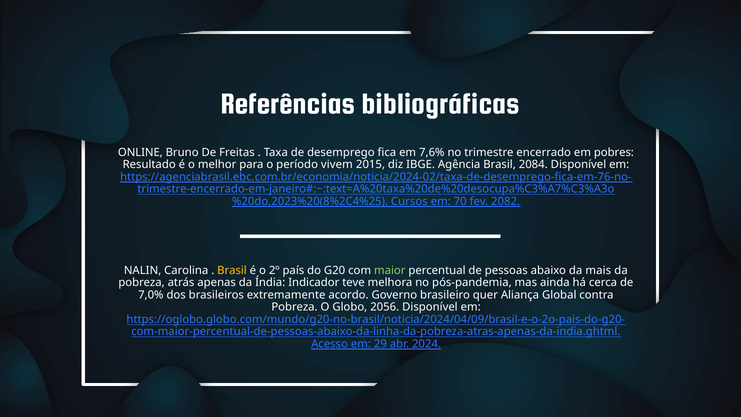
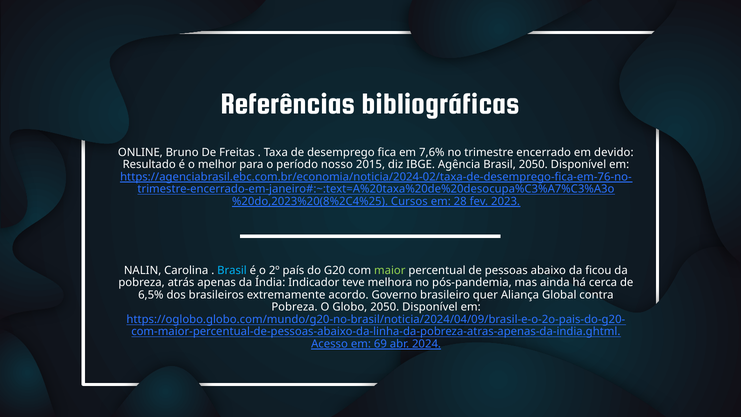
pobres: pobres -> devido (614, 152)
vivem: vivem -> nosso (337, 165)
Brasil 2084: 2084 -> 2050 (533, 165)
70: 70 -> 28 (460, 201)
2082: 2082 -> 2023 (506, 201)
Brasil colour: yellow -> light blue (232, 270)
mais: mais -> ficou (598, 270)
7,0%: 7,0% -> 6,5% (151, 295)
Globo 2056: 2056 -> 2050 (385, 307)
29: 29 -> 69 (380, 344)
